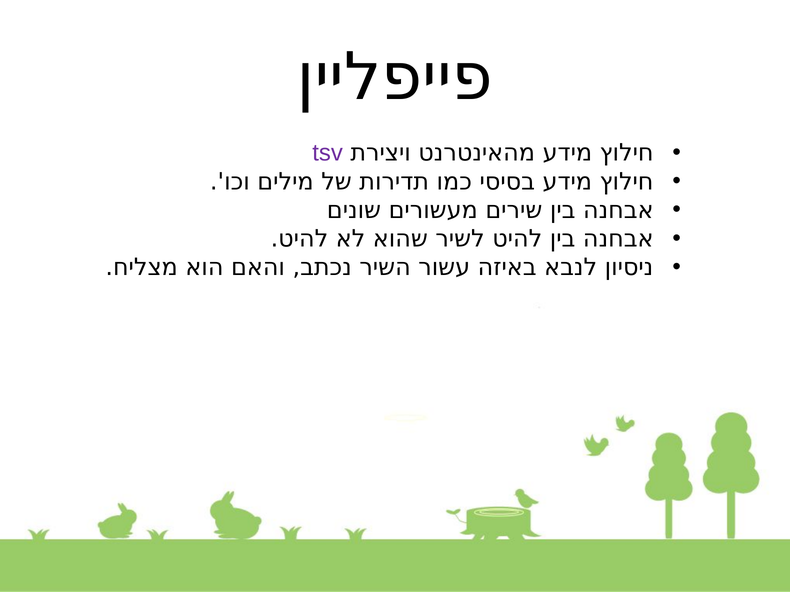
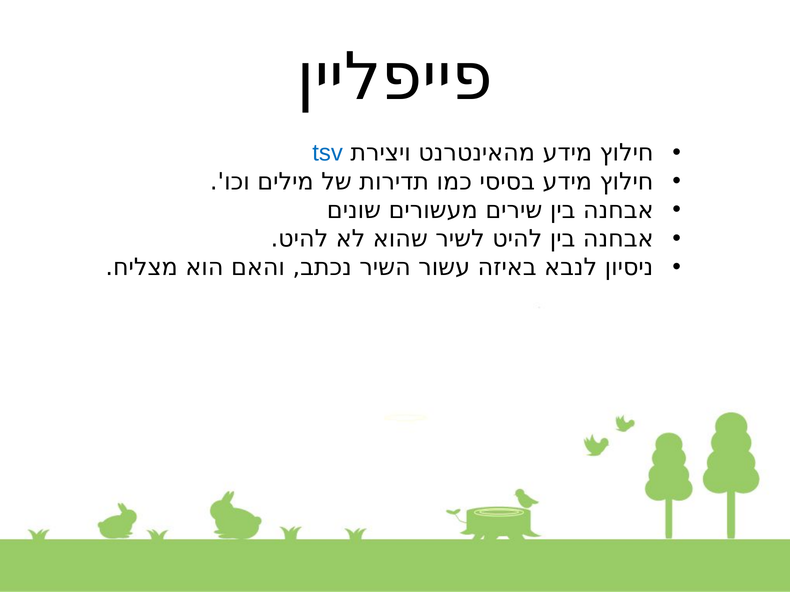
tsv colour: purple -> blue (328, 153)
